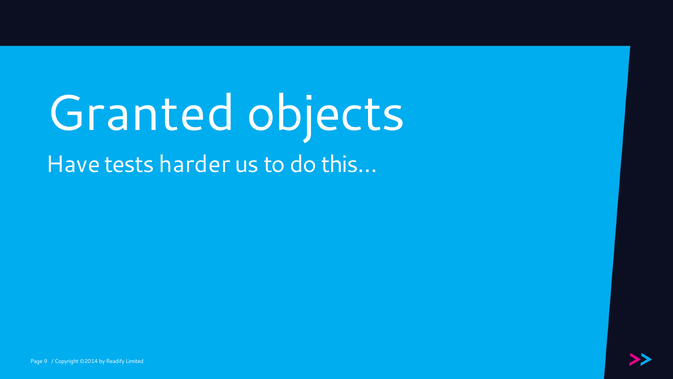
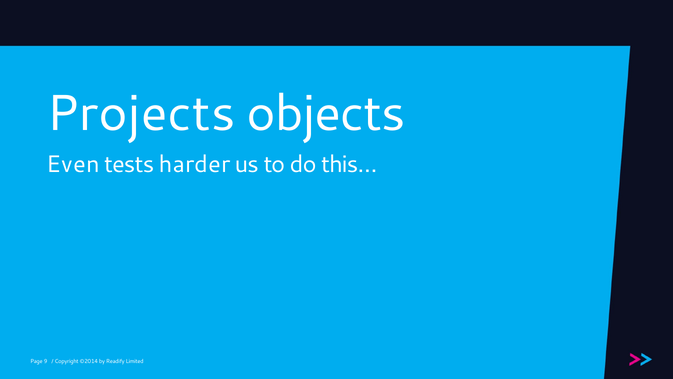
Granted: Granted -> Projects (141, 114)
Have: Have -> Even (73, 164)
